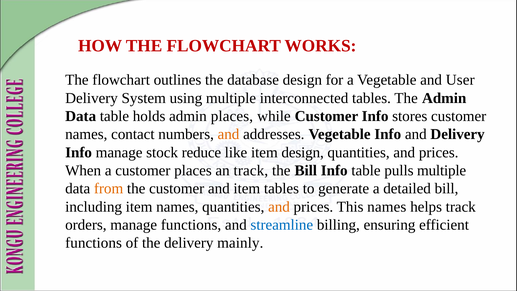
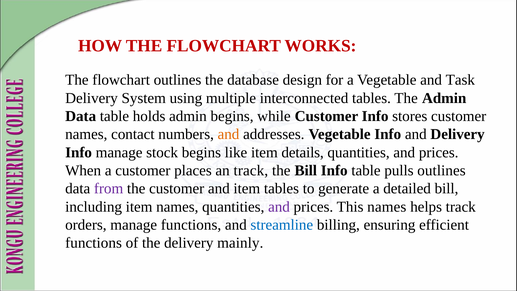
User: User -> Task (460, 80)
admin places: places -> begins (232, 116)
stock reduce: reduce -> begins (201, 152)
item design: design -> details (303, 152)
pulls multiple: multiple -> outlines (441, 170)
from colour: orange -> purple (109, 188)
and colour: orange -> purple (279, 207)
